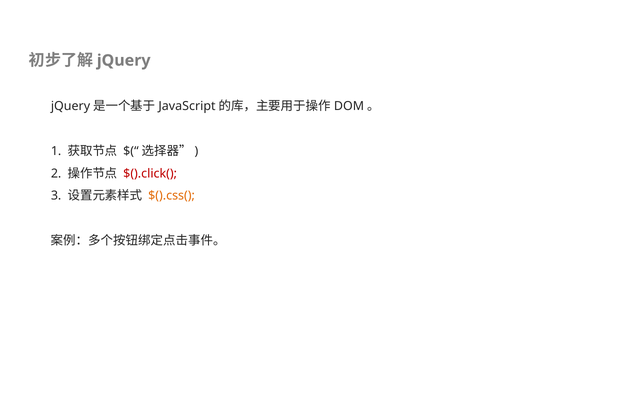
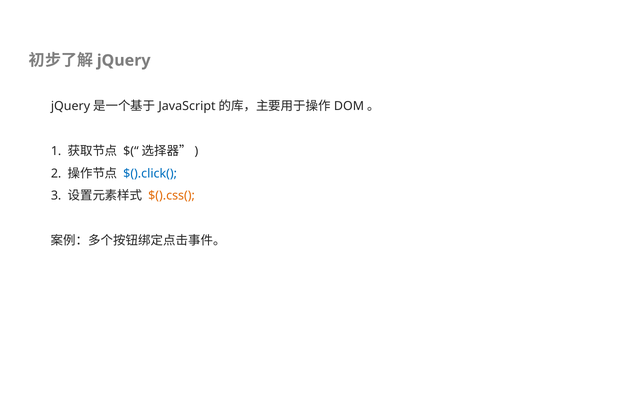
$().click( colour: red -> blue (150, 173)
